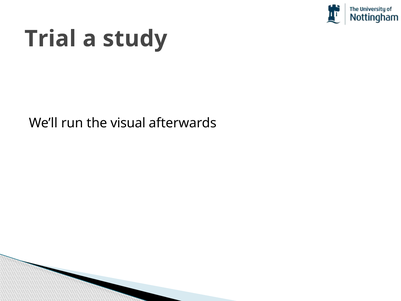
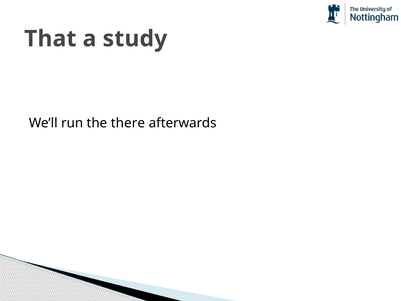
Trial: Trial -> That (50, 39)
visual: visual -> there (128, 123)
